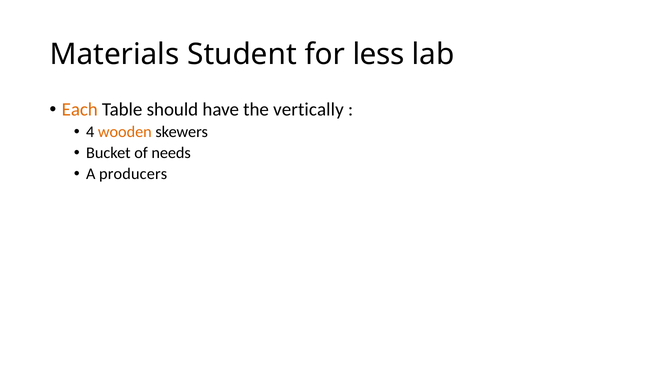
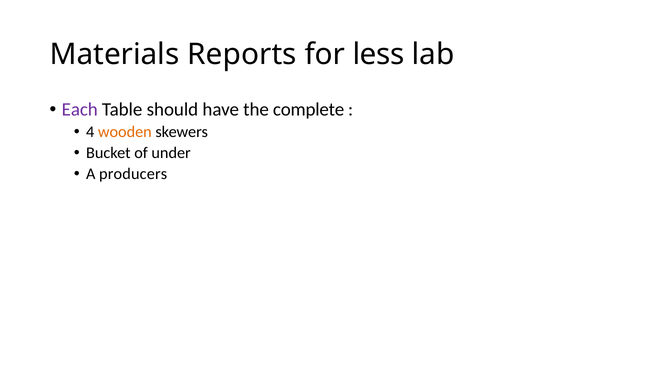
Student: Student -> Reports (242, 55)
Each colour: orange -> purple (80, 110)
vertically: vertically -> complete (309, 110)
needs: needs -> under (171, 153)
